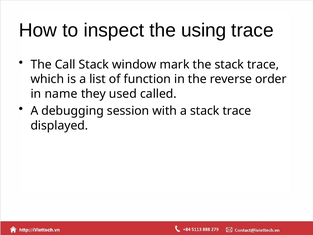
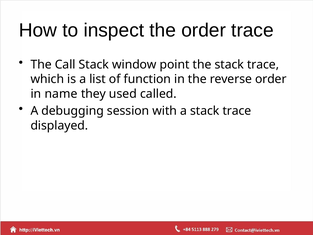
the using: using -> order (204, 30)
mark: mark -> point (175, 64)
